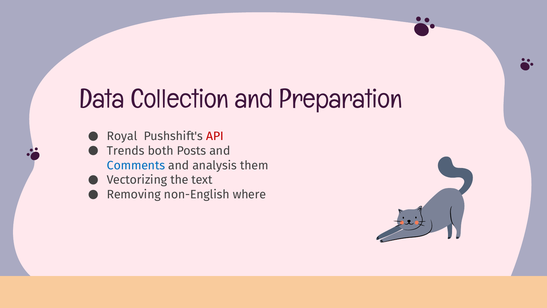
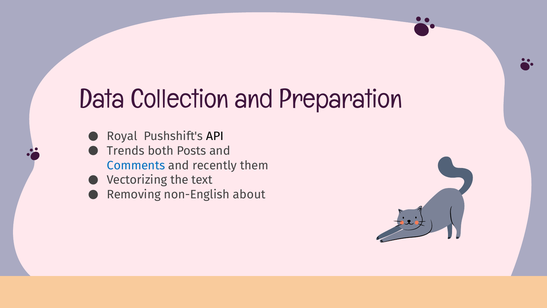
API colour: red -> black (215, 136)
analysis: analysis -> recently (215, 165)
where: where -> about (249, 194)
